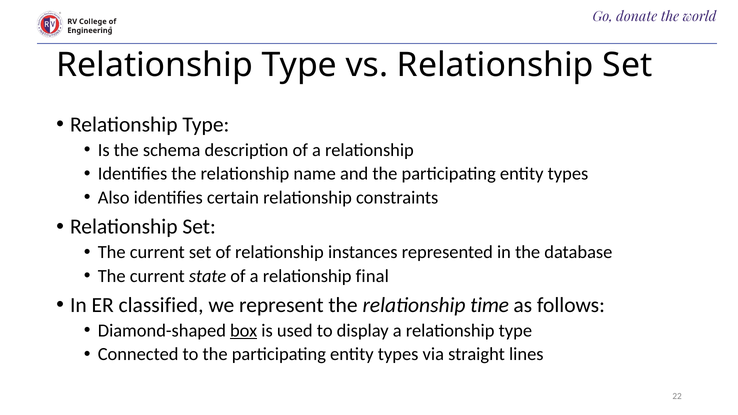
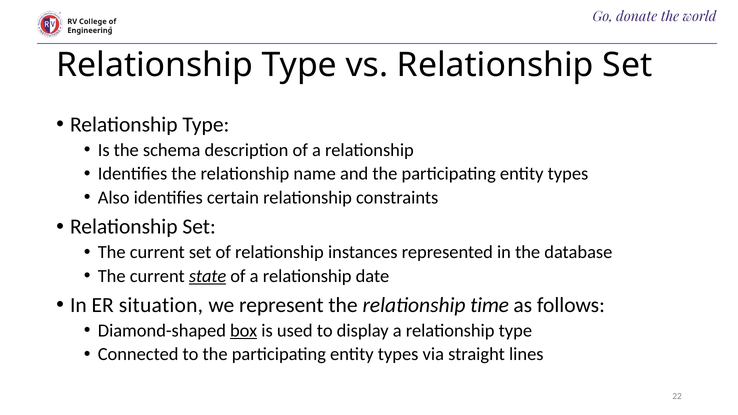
state underline: none -> present (208, 276)
final: final -> date (372, 276)
classified: classified -> situation (161, 305)
